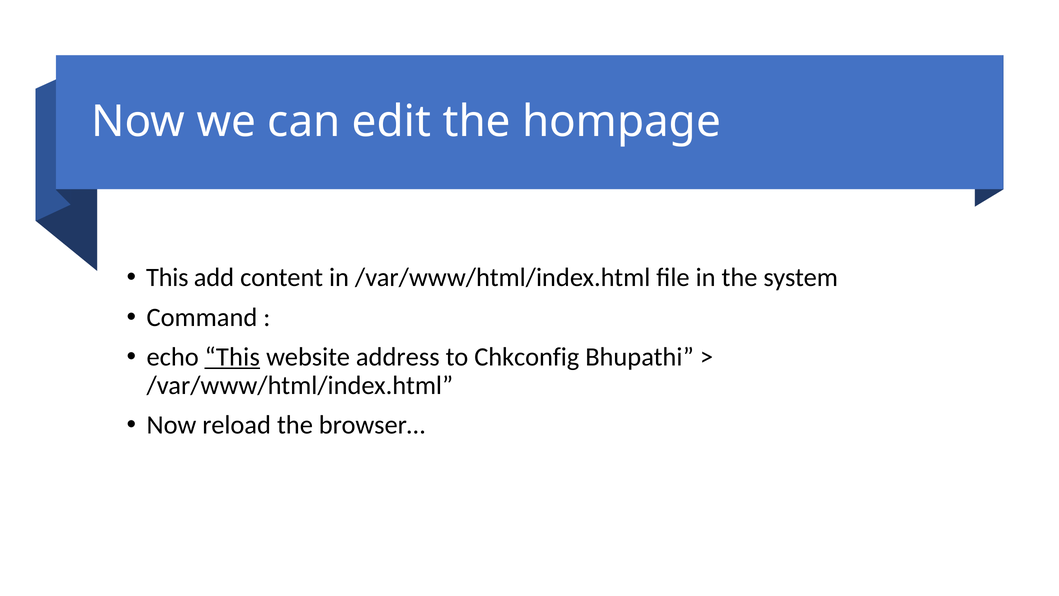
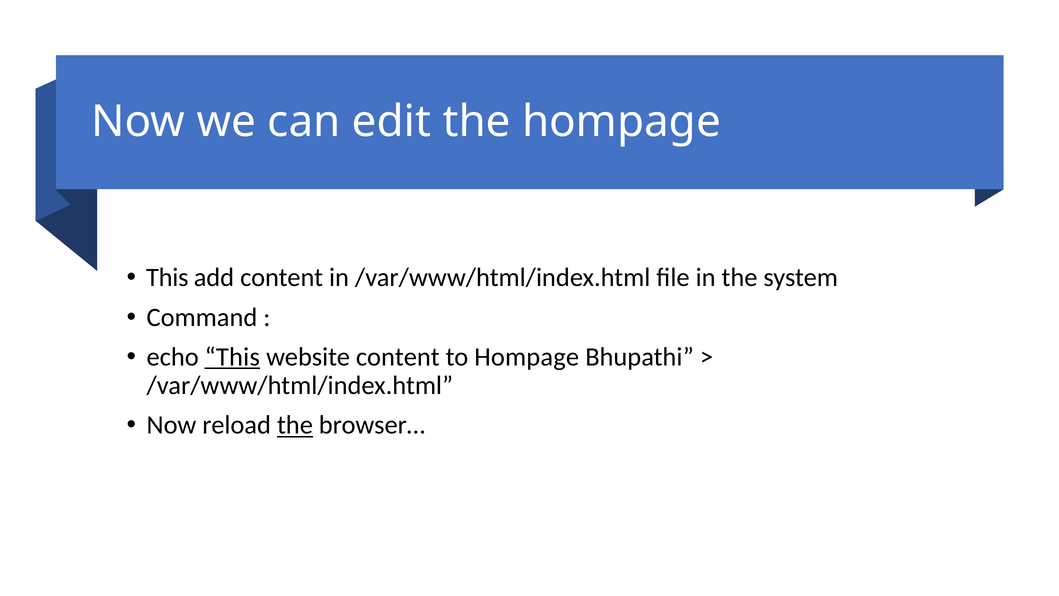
website address: address -> content (398, 357)
to Chkconfig: Chkconfig -> Hompage (527, 357)
the underline: none -> present (295, 425)
